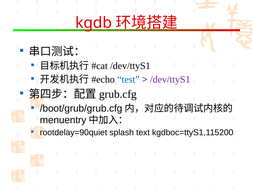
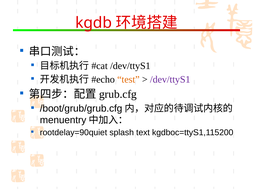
test colour: blue -> orange (128, 79)
